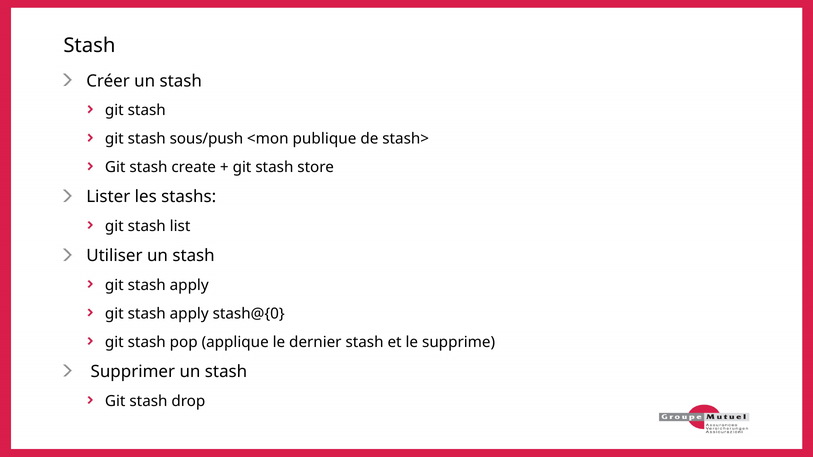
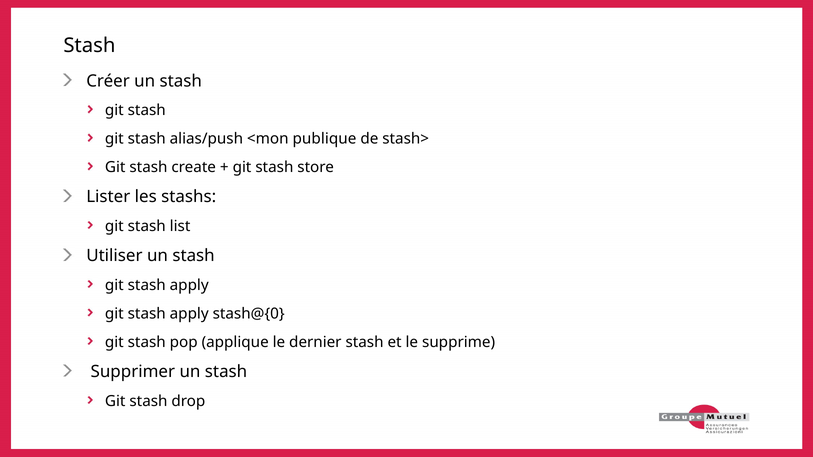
sous/push: sous/push -> alias/push (206, 139)
